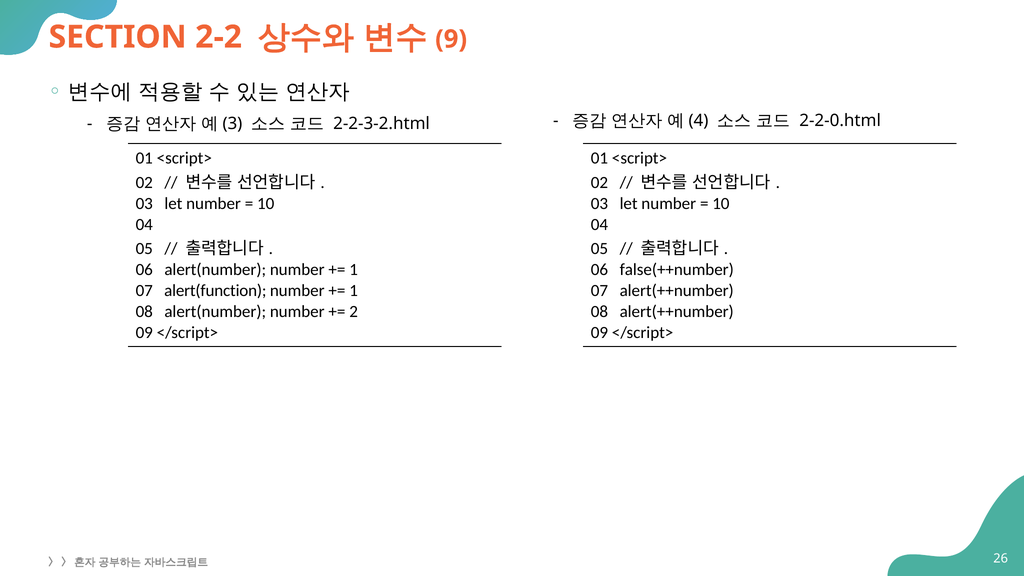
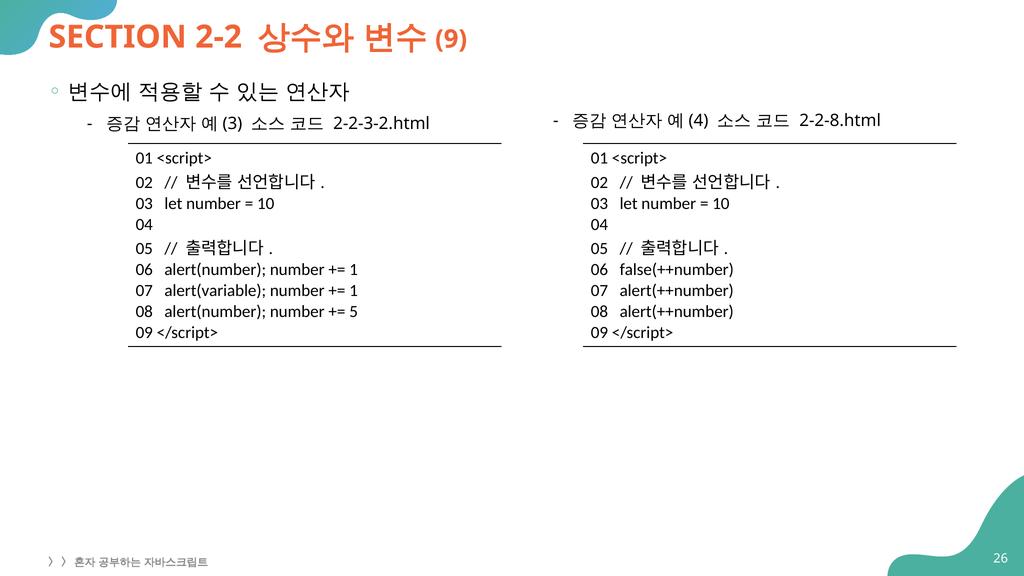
2-2-0.html: 2-2-0.html -> 2-2-8.html (840, 121)
alert(function: alert(function -> alert(variable (215, 291)
2: 2 -> 5 (354, 312)
